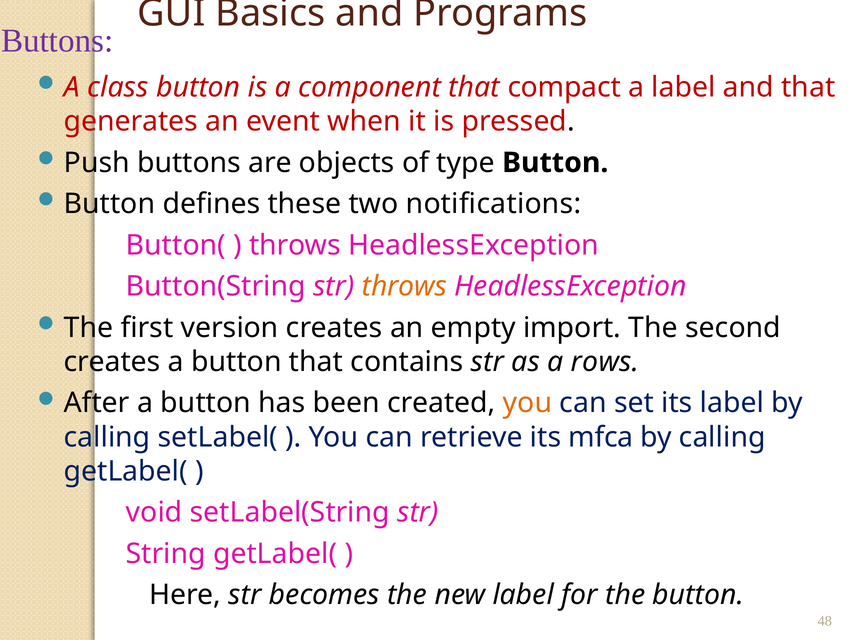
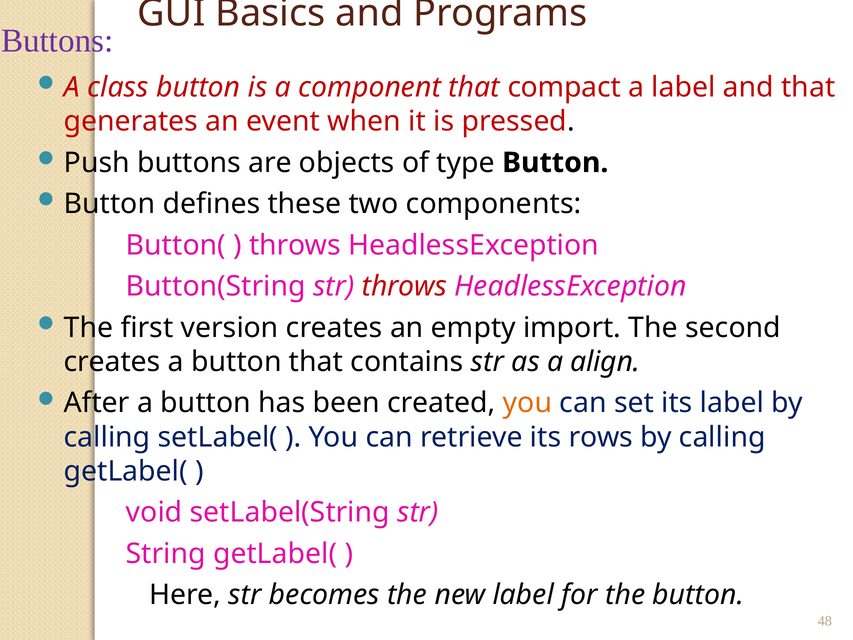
notifications: notifications -> components (494, 204)
throws colour: orange -> red (404, 286)
rows: rows -> align (605, 362)
mfca: mfca -> rows (601, 437)
